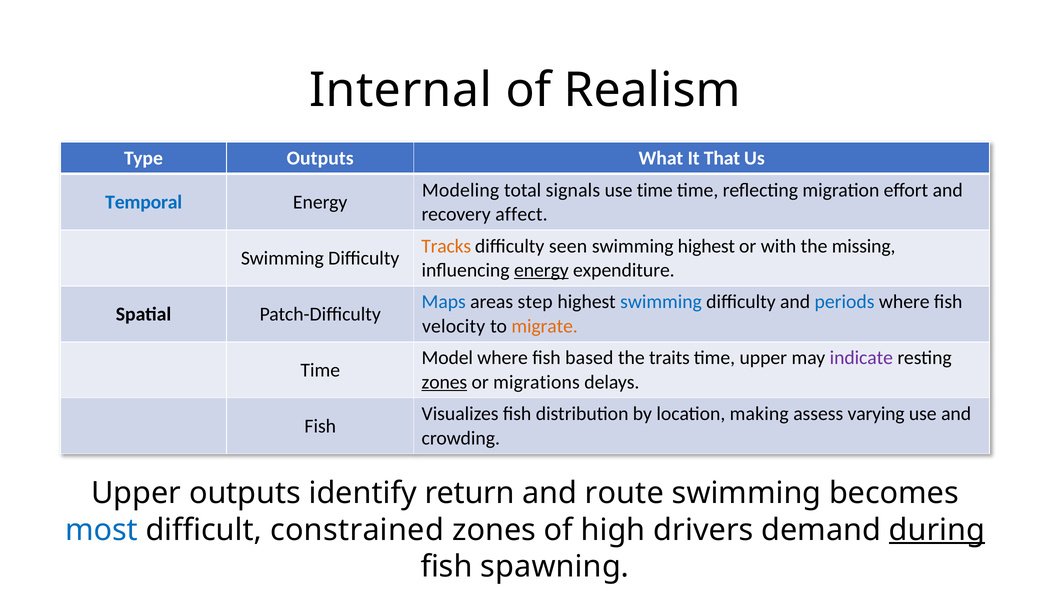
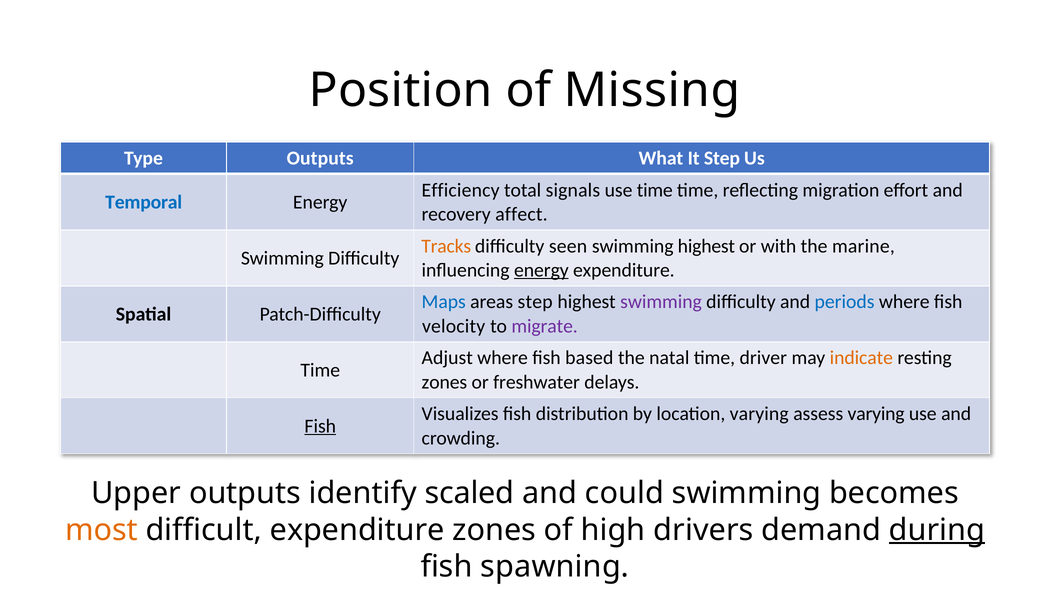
Internal: Internal -> Position (401, 90)
Realism: Realism -> Missing (652, 90)
It That: That -> Step (722, 158)
Modeling: Modeling -> Efficiency (461, 190)
missing: missing -> marine (863, 246)
swimming colour: blue -> purple (661, 302)
migrate colour: orange -> purple (545, 326)
Model: Model -> Adjust (447, 358)
traits: traits -> natal (669, 358)
time upper: upper -> driver (763, 358)
indicate colour: purple -> orange (861, 358)
zones underline: present -> none (444, 382)
migrations: migrations -> freshwater (537, 382)
location making: making -> varying (759, 414)
Fish underline: none -> present (320, 426)
return: return -> scaled (469, 493)
route: route -> could (624, 493)
most colour: blue -> orange (101, 530)
difficult constrained: constrained -> expenditure (357, 530)
